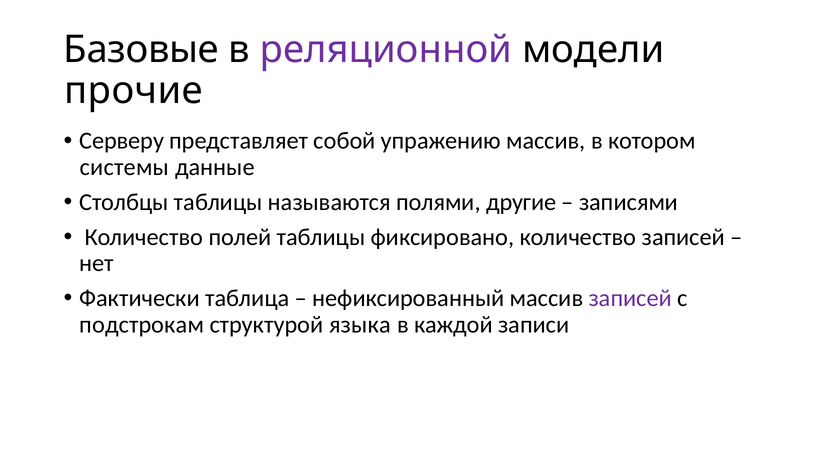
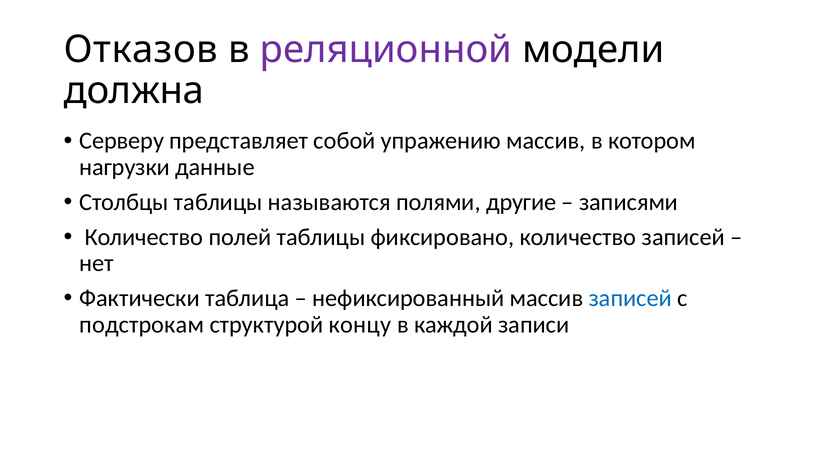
Базовые: Базовые -> Отказов (141, 49)
прочие: прочие -> должна (134, 91)
системы: системы -> нагрузки (125, 167)
записей colour: purple -> blue (630, 299)
языка: языка -> концу (360, 325)
